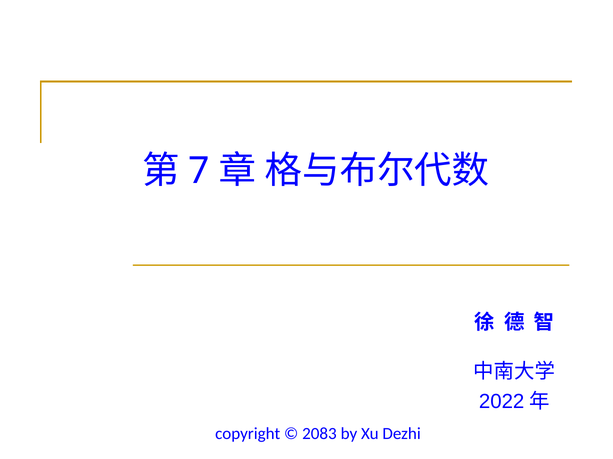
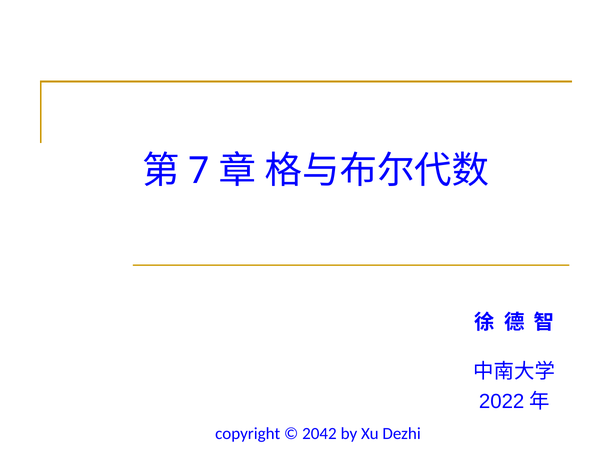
2083: 2083 -> 2042 (319, 434)
